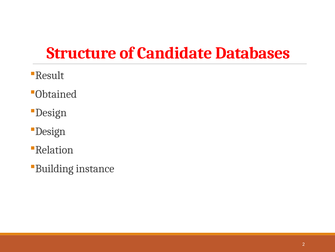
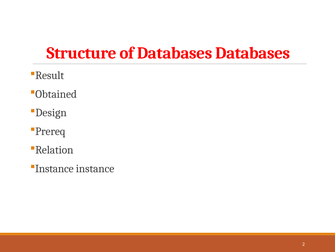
of Candidate: Candidate -> Databases (175, 53)
Design: Design -> Prereq (50, 131)
Building: Building -> Instance (54, 168)
